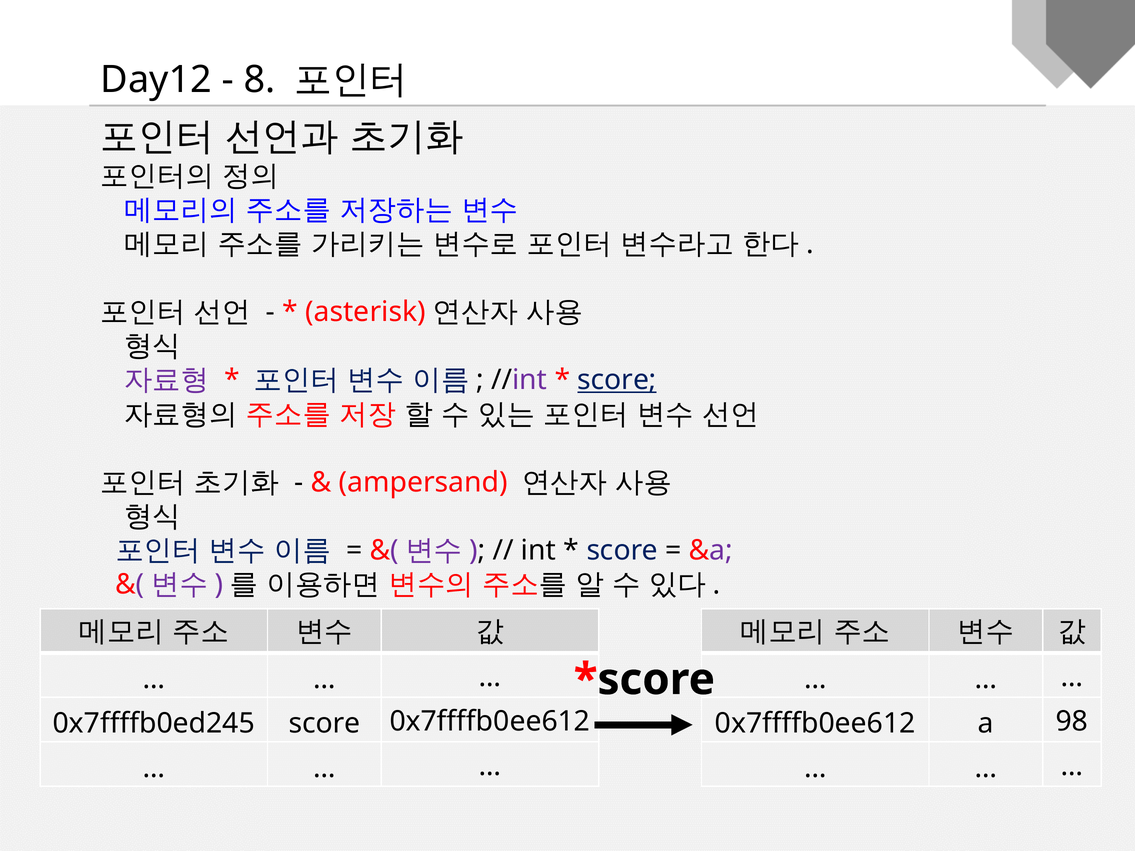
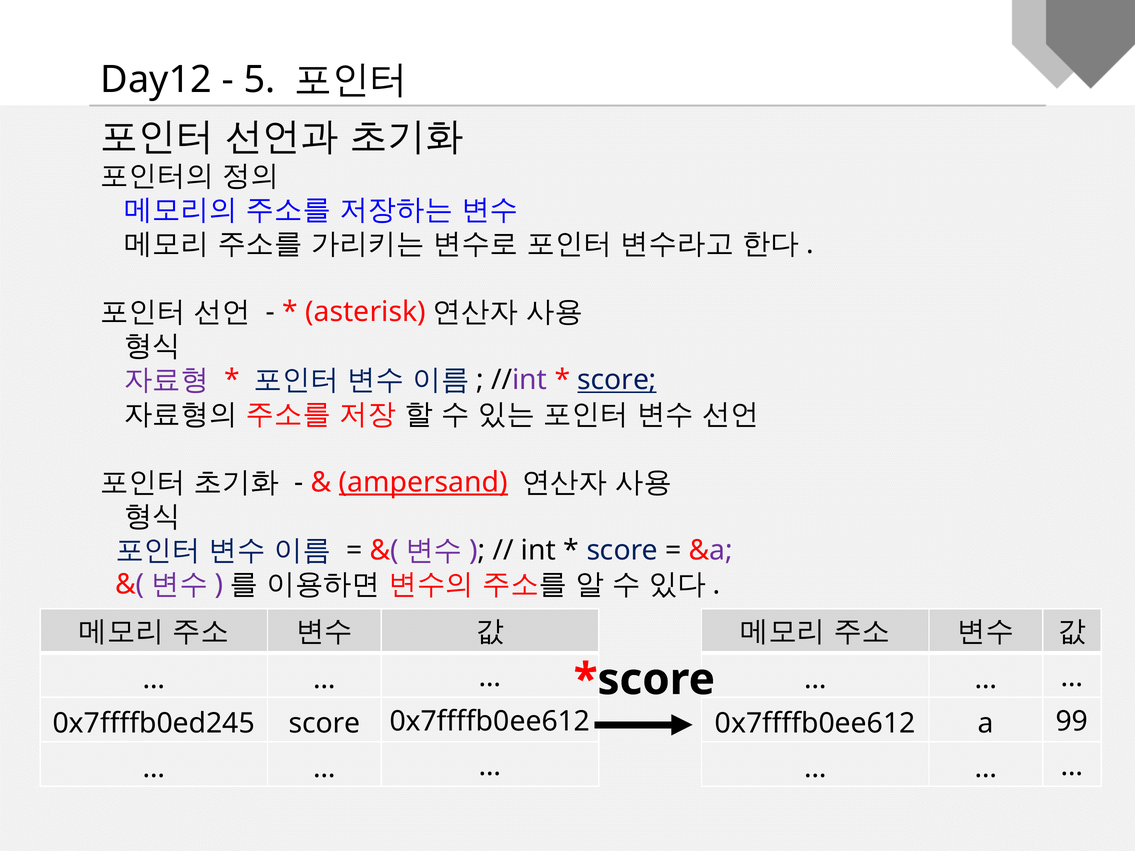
8: 8 -> 5 (259, 80)
ampersand underline: none -> present (423, 482)
98: 98 -> 99 (1072, 722)
